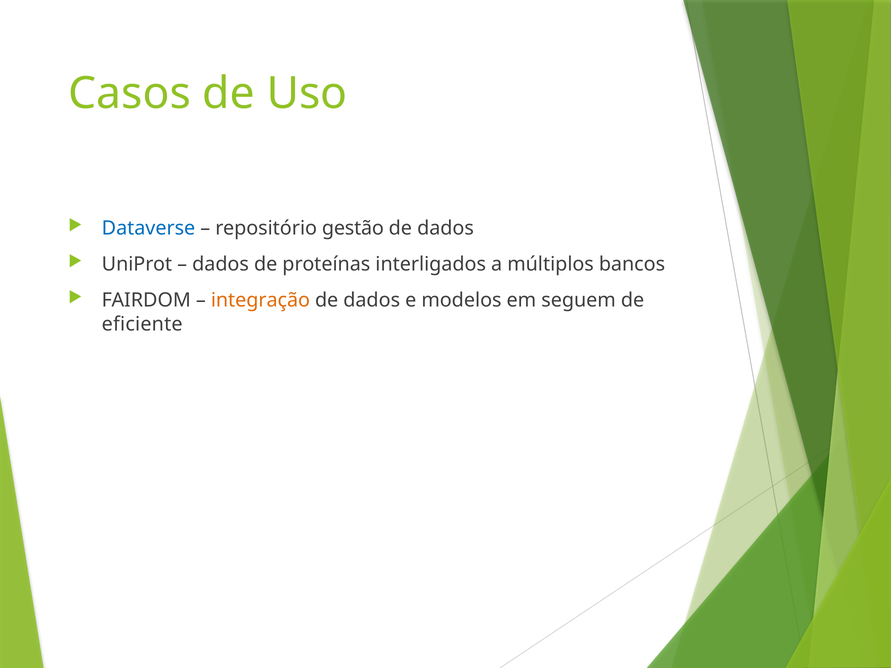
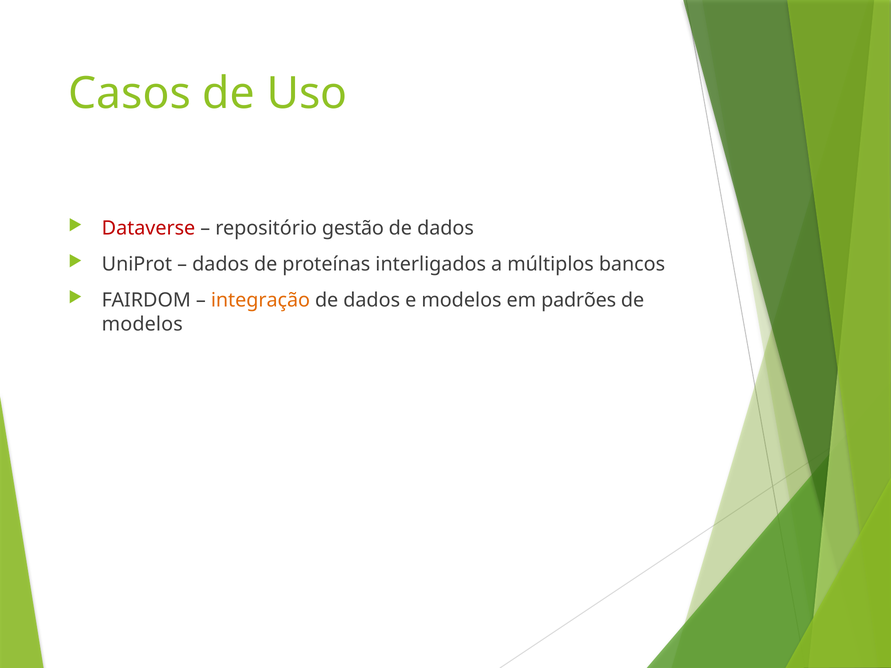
Dataverse colour: blue -> red (148, 228)
seguem: seguem -> padrões (579, 300)
eficiente: eficiente -> modelos (142, 324)
